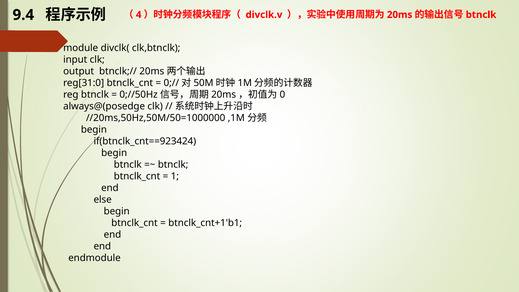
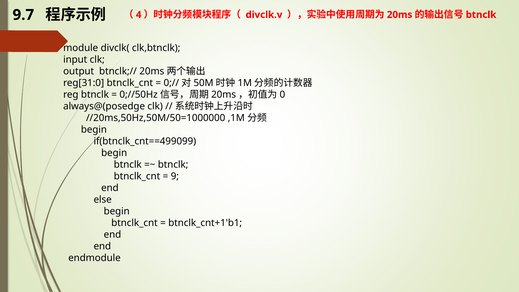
9.4: 9.4 -> 9.7 (23, 15)
if(btnclk_cnt==923424: if(btnclk_cnt==923424 -> if(btnclk_cnt==499099 (145, 141)
1: 1 -> 9 (175, 176)
